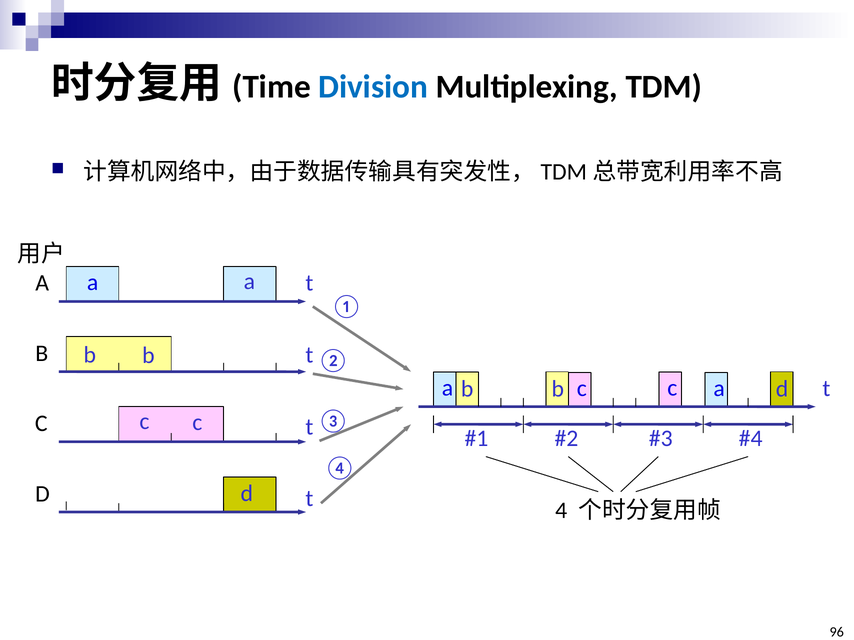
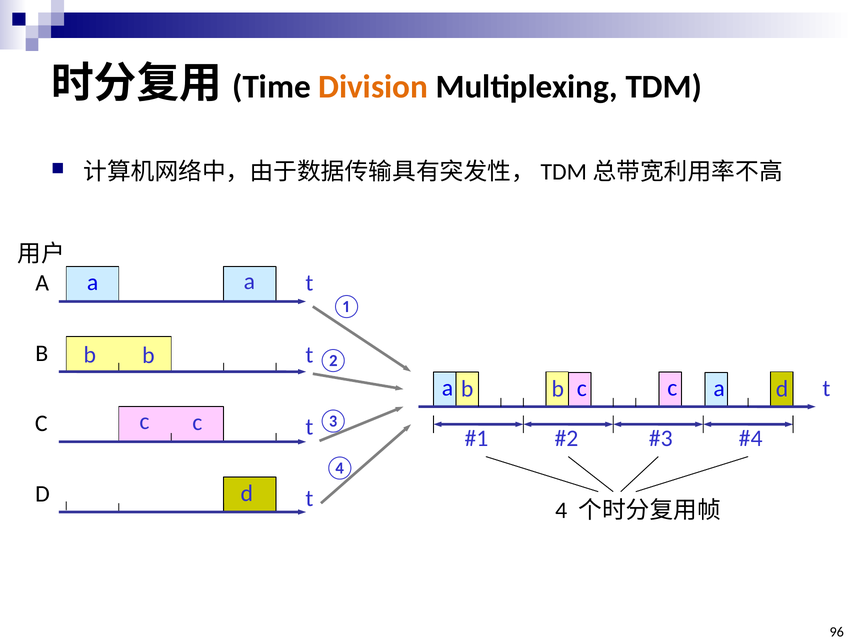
Division colour: blue -> orange (373, 87)
